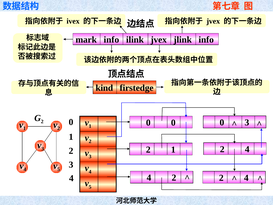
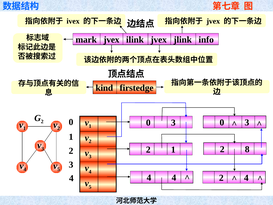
mark info: info -> jvex (111, 40)
0: 0 -> 3 (173, 123)
4: 4 -> 8 (247, 149)
2: 2 -> 4 (174, 178)
